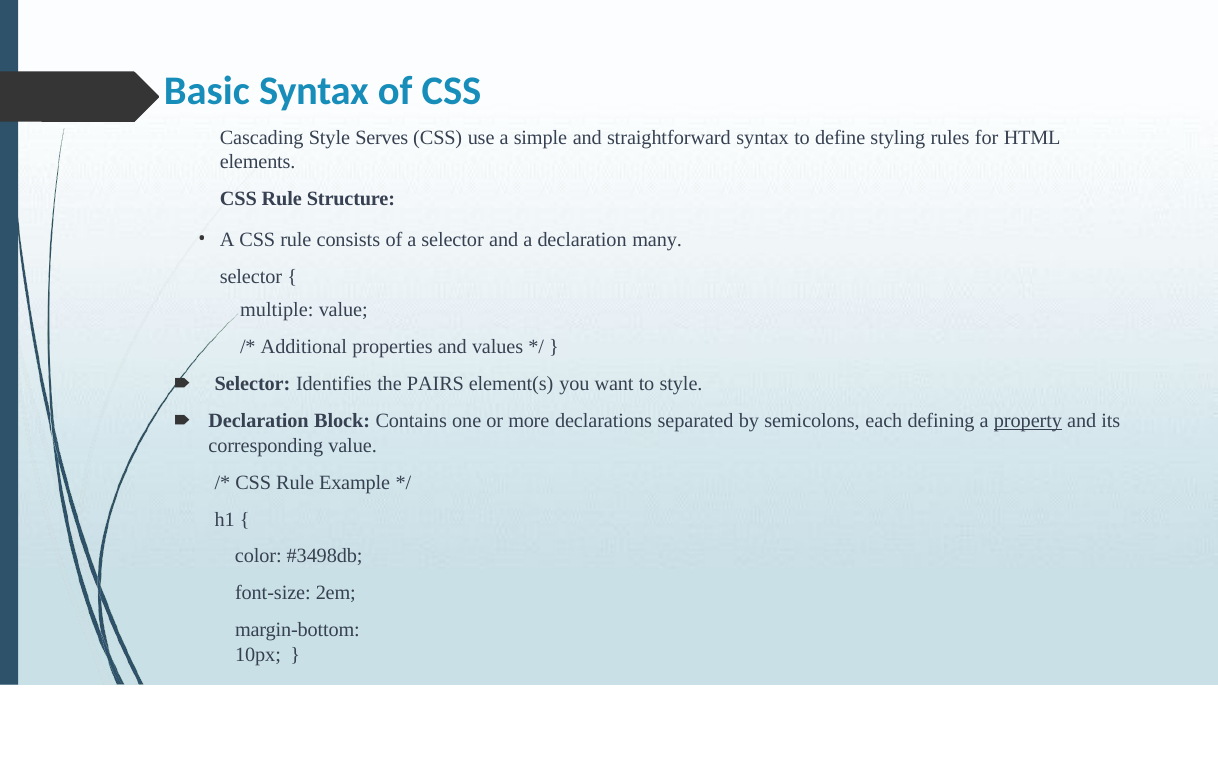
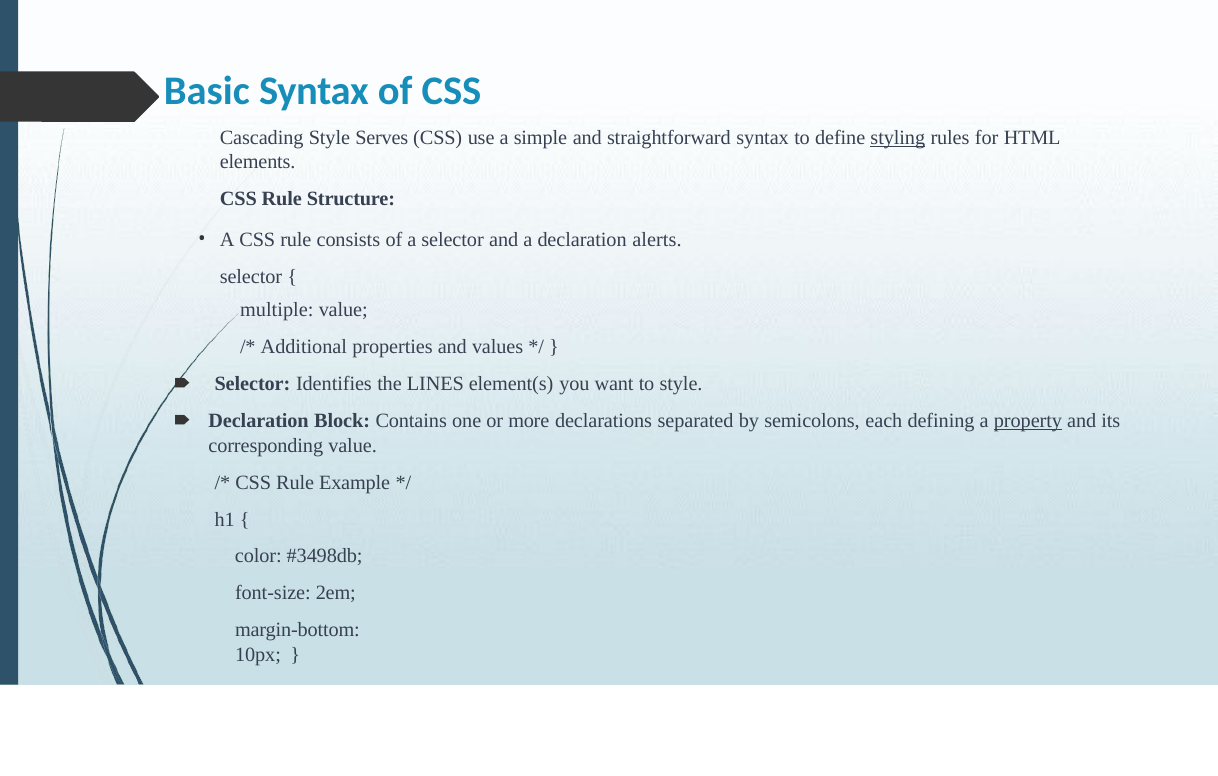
styling underline: none -> present (898, 138)
many: many -> alerts (657, 239)
PAIRS: PAIRS -> LINES (435, 384)
